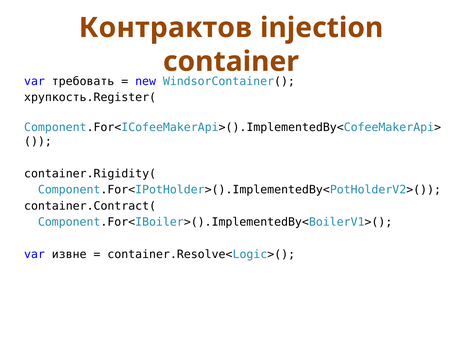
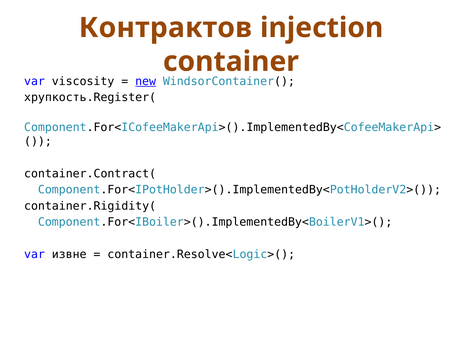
требовать: требовать -> viscosity (83, 81)
new underline: none -> present (146, 81)
container.Rigidity(: container.Rigidity( -> container.Contract( (90, 174)
container.Contract(: container.Contract( -> container.Rigidity( (90, 206)
